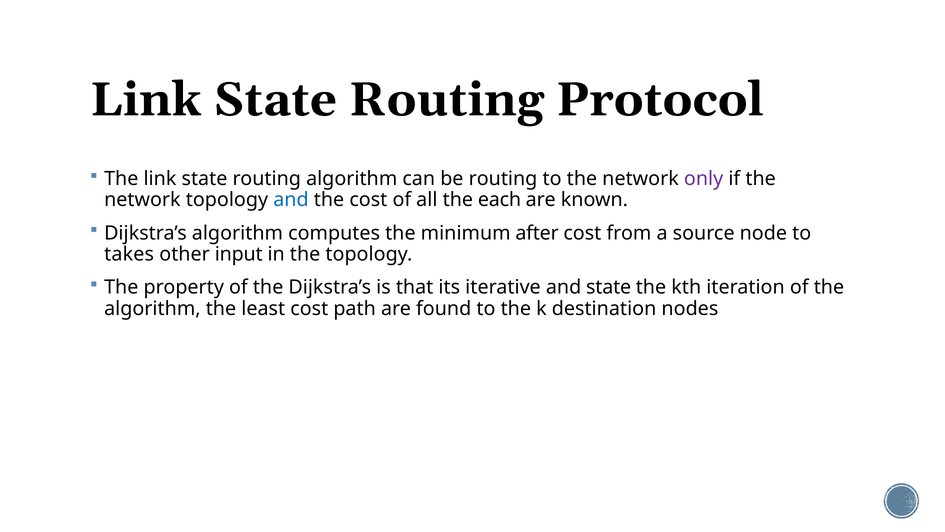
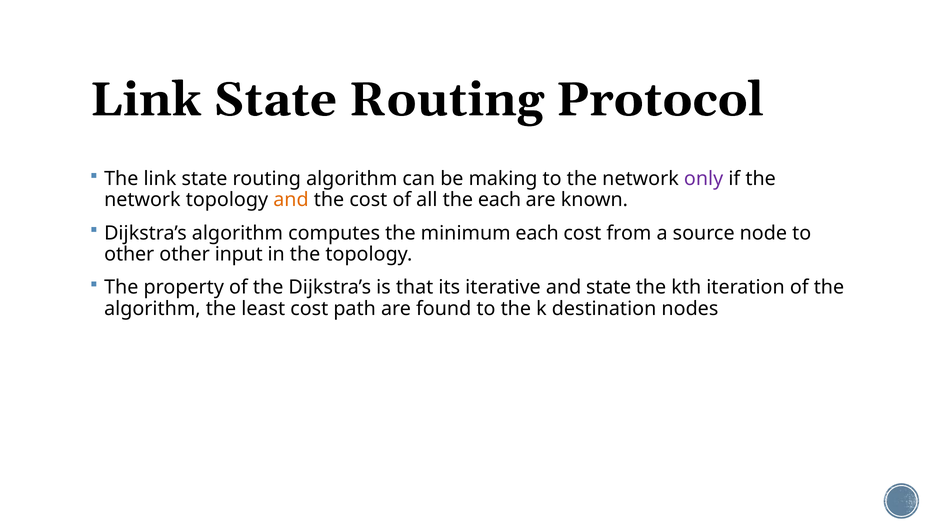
be routing: routing -> making (503, 178)
and colour: blue -> orange (291, 200)
minimum after: after -> each (537, 233)
takes: takes -> other (129, 254)
